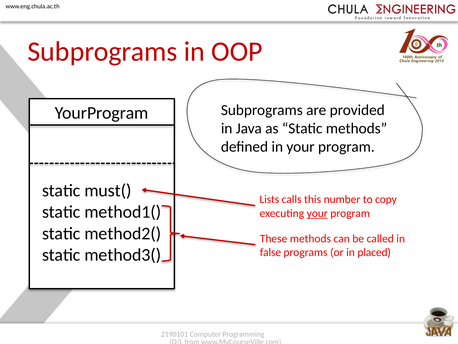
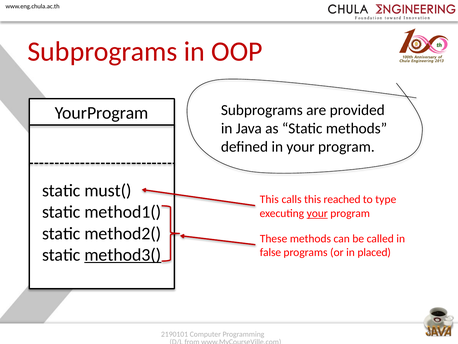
Lists: Lists -> This (269, 199)
number: number -> reached (342, 199)
copy: copy -> type (386, 199)
method3( underline: none -> present (123, 255)
